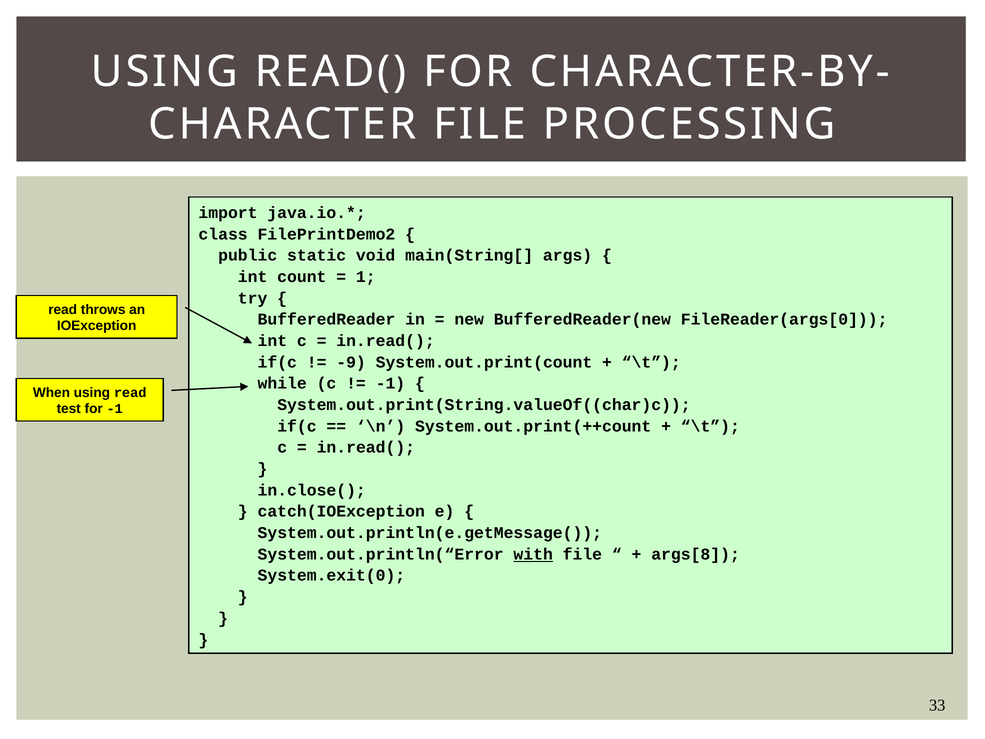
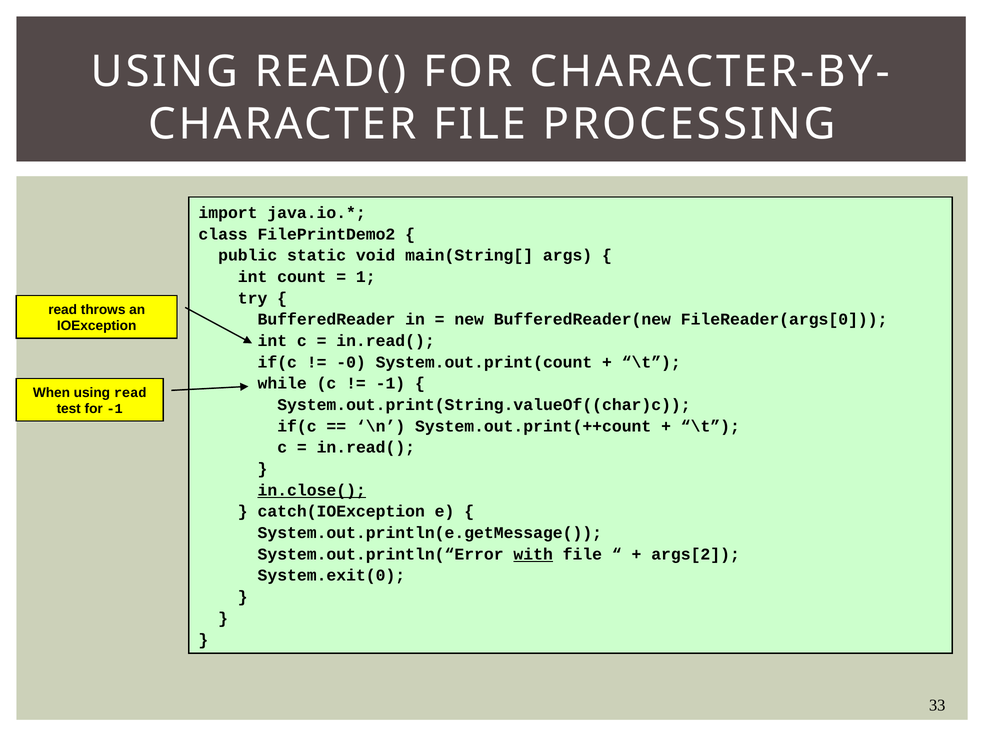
-9: -9 -> -0 (351, 362)
in.close( underline: none -> present (312, 490)
args[8: args[8 -> args[2 (696, 554)
